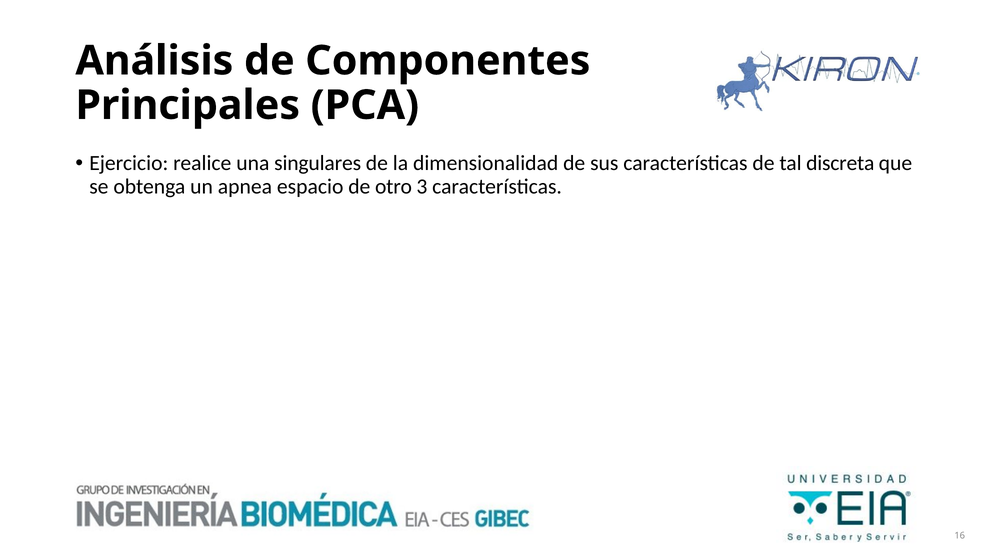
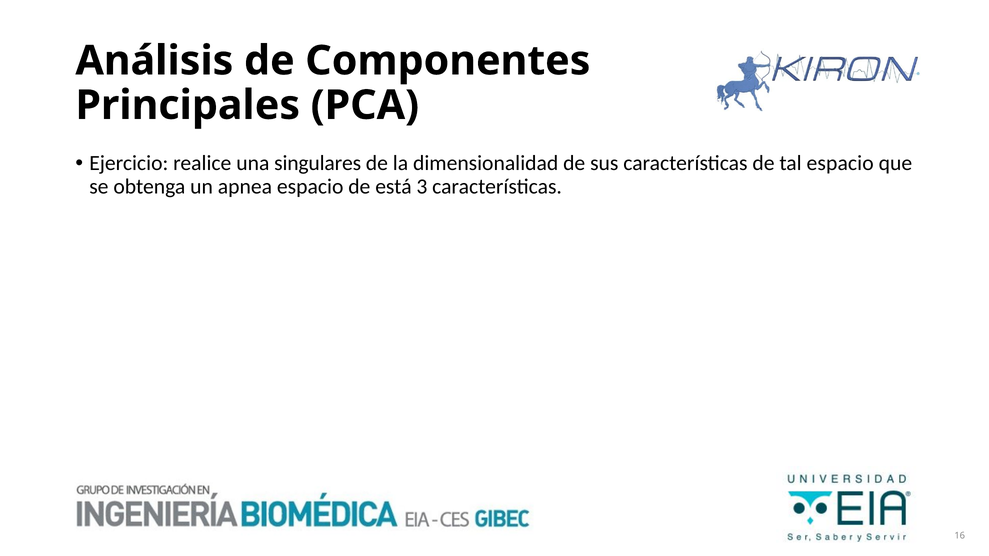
tal discreta: discreta -> espacio (840, 163)
otro: otro -> está (393, 187)
